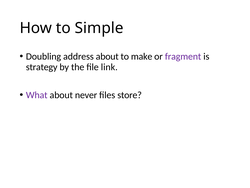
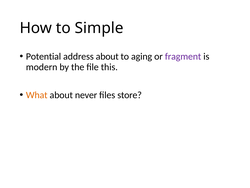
Doubling: Doubling -> Potential (43, 56)
make: make -> aging (142, 56)
strategy: strategy -> modern (42, 67)
link: link -> this (109, 67)
What colour: purple -> orange (37, 95)
